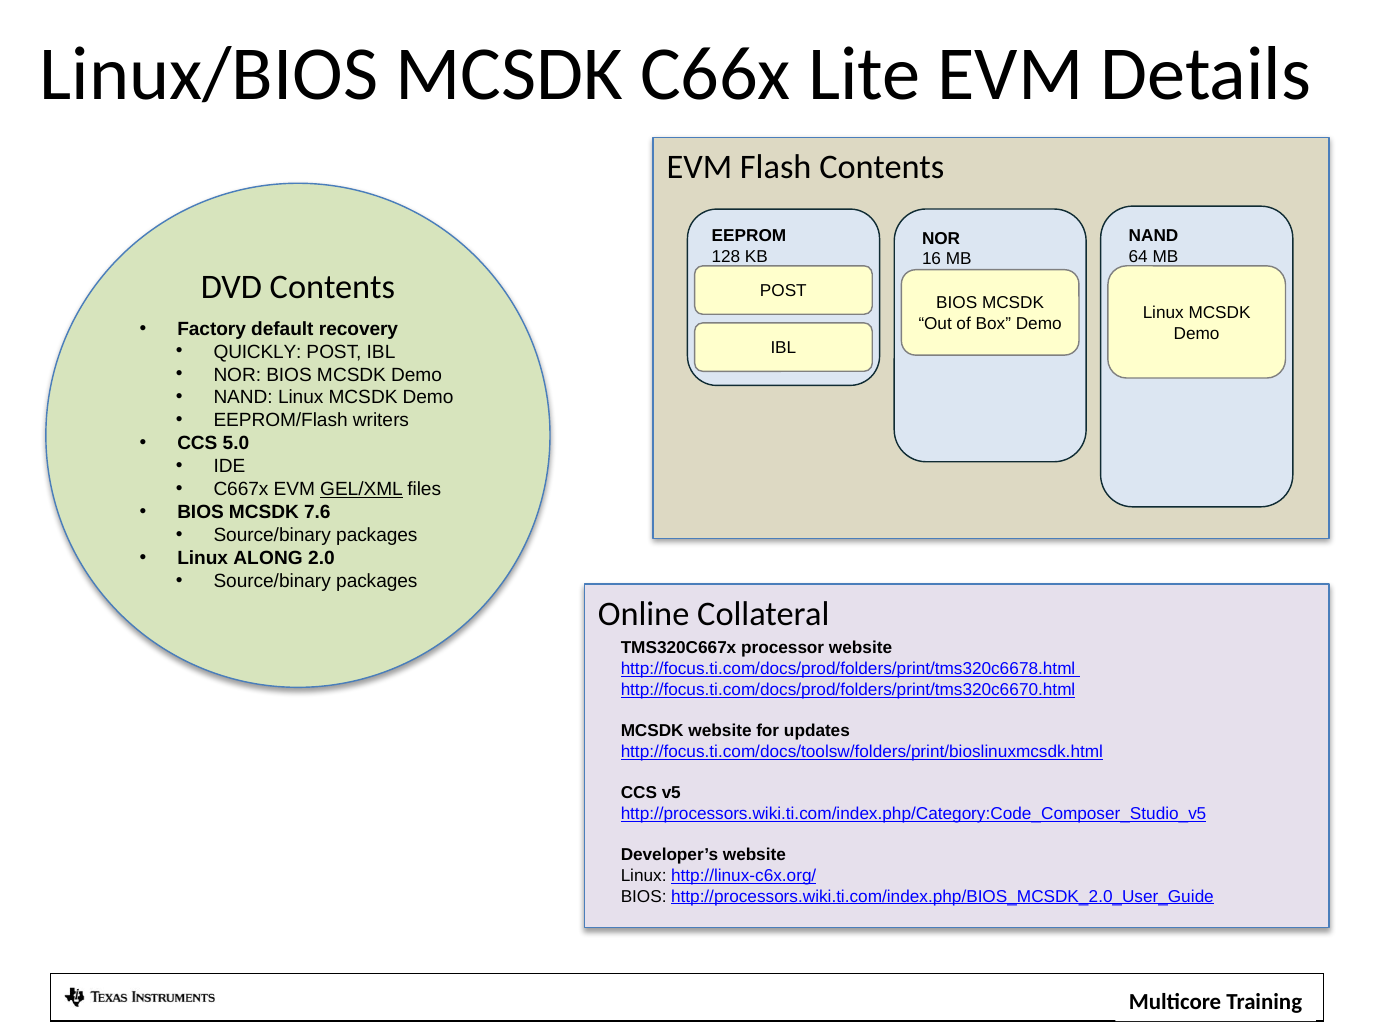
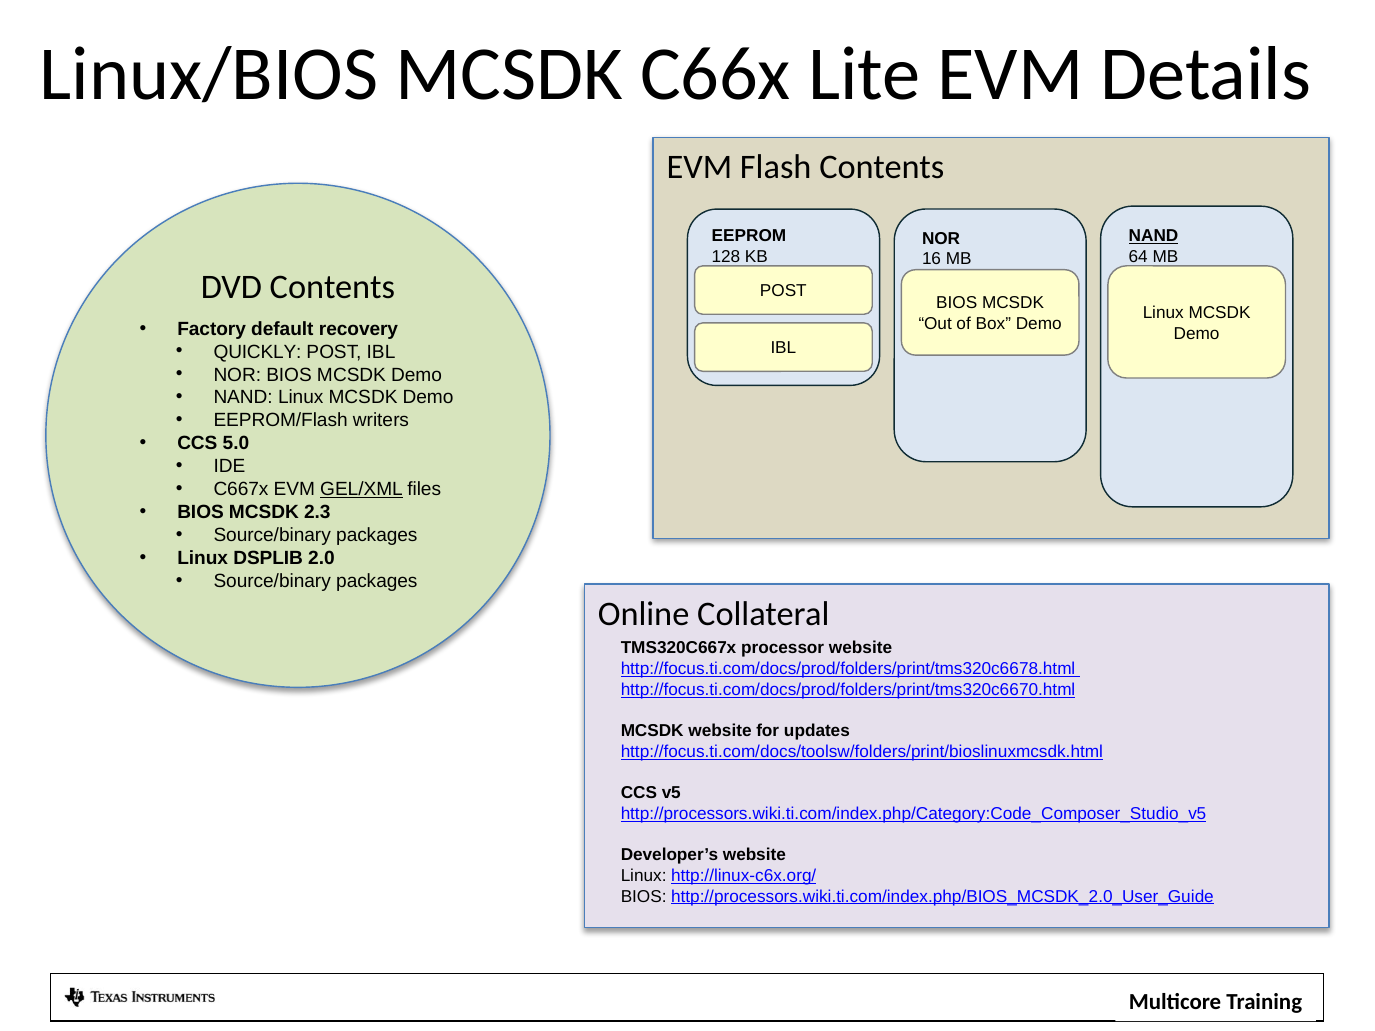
NAND underline: none -> present (1154, 236)
7.6: 7.6 -> 2.3 (317, 513)
ALONG: ALONG -> DSPLIB (268, 558)
